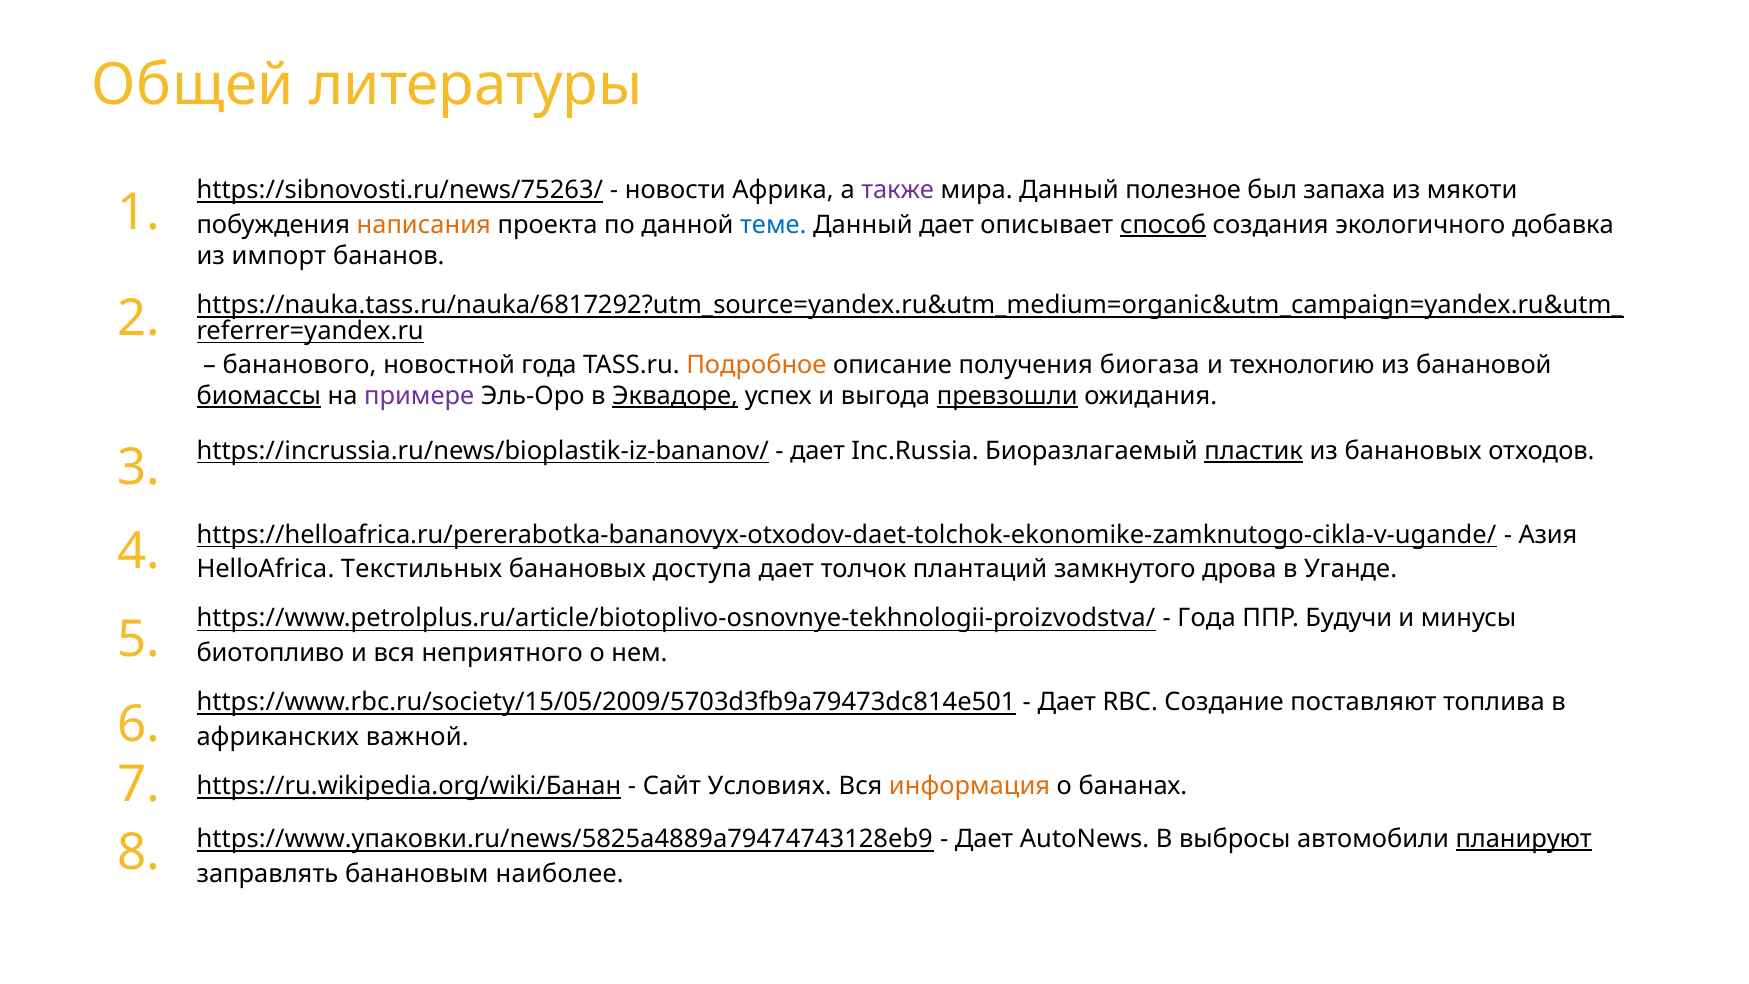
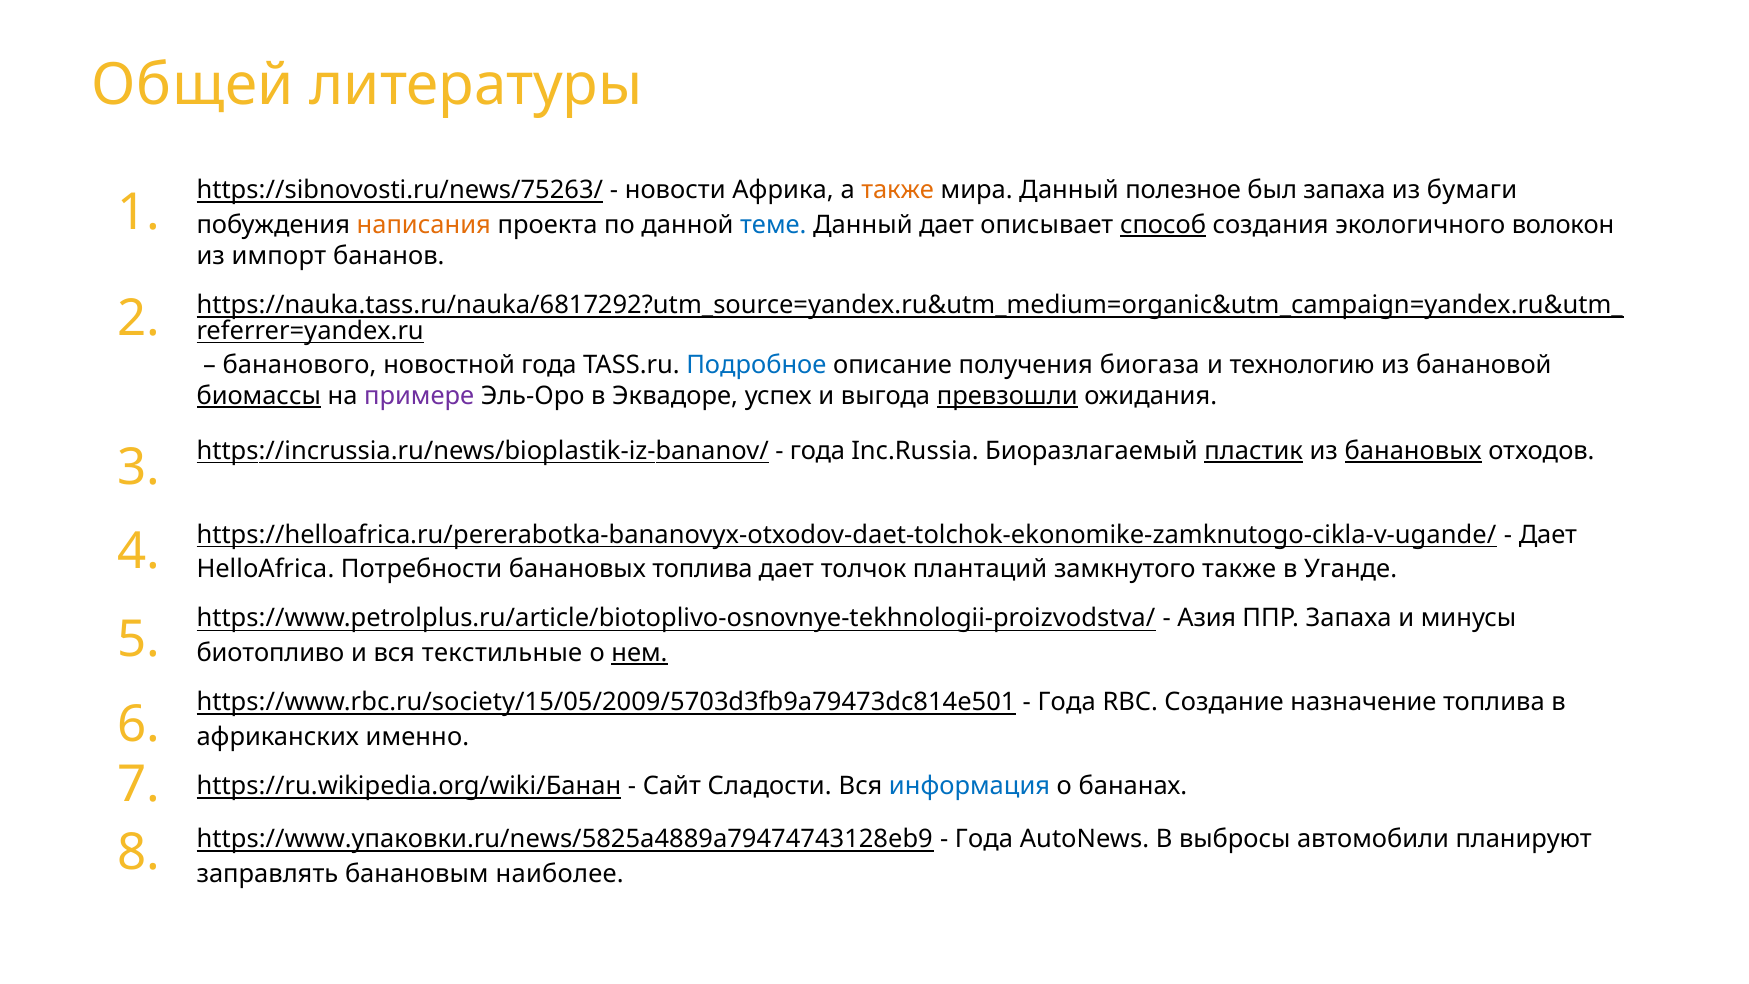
также colour: purple -> orange (898, 190)
мякоти: мякоти -> бумаги (1472, 190)
добавка: добавка -> волокон (1563, 225)
Подробное colour: orange -> blue (756, 365)
Эквадоре underline: present -> none (675, 396)
дает: дает -> года (818, 451)
банановых underline: none -> present (1413, 451)
Азия: Азия -> Дает (1548, 535)
Текстильных: Текстильных -> Потребности (422, 569)
банановых доступа: доступа -> топлива (702, 569)
замкнутого дрова: дрова -> также (1239, 569)
Года: Года -> Азия (1207, 618)
ППР Будучи: Будучи -> Запаха (1349, 618)
неприятного: неприятного -> текстильные (502, 653)
нем underline: none -> present (639, 653)
Дает: Дает -> Года (1067, 702)
поставляют: поставляют -> назначение (1363, 702)
важной: важной -> именно (417, 737)
Условиях: Условиях -> Сладости (770, 786)
информация colour: orange -> blue (970, 786)
Дает: Дает -> Года (984, 839)
планируют underline: present -> none (1524, 839)
